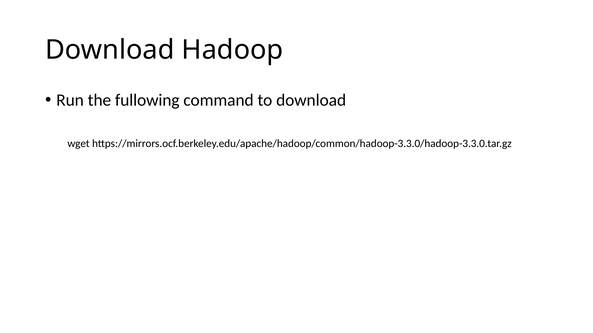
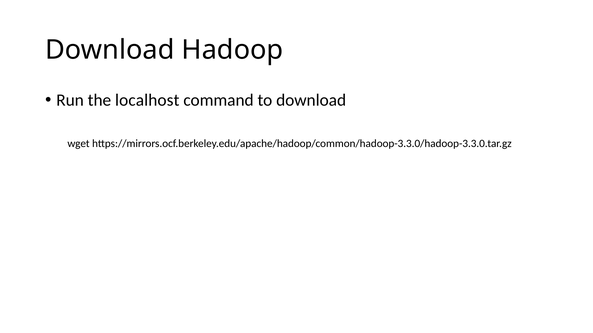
fullowing: fullowing -> localhost (147, 100)
